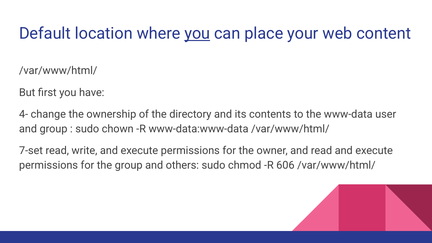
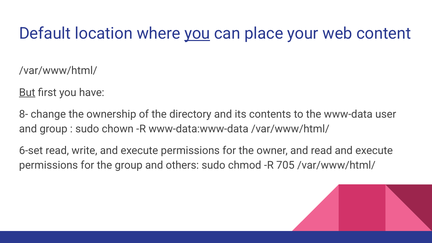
But underline: none -> present (27, 92)
4-: 4- -> 8- (24, 114)
7-set: 7-set -> 6-set (31, 151)
606: 606 -> 705 (285, 165)
